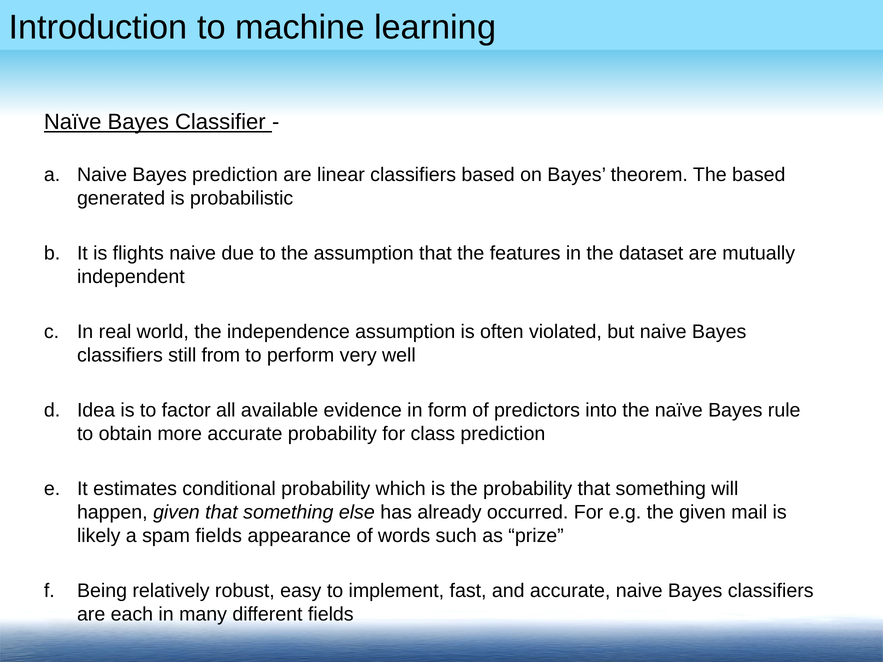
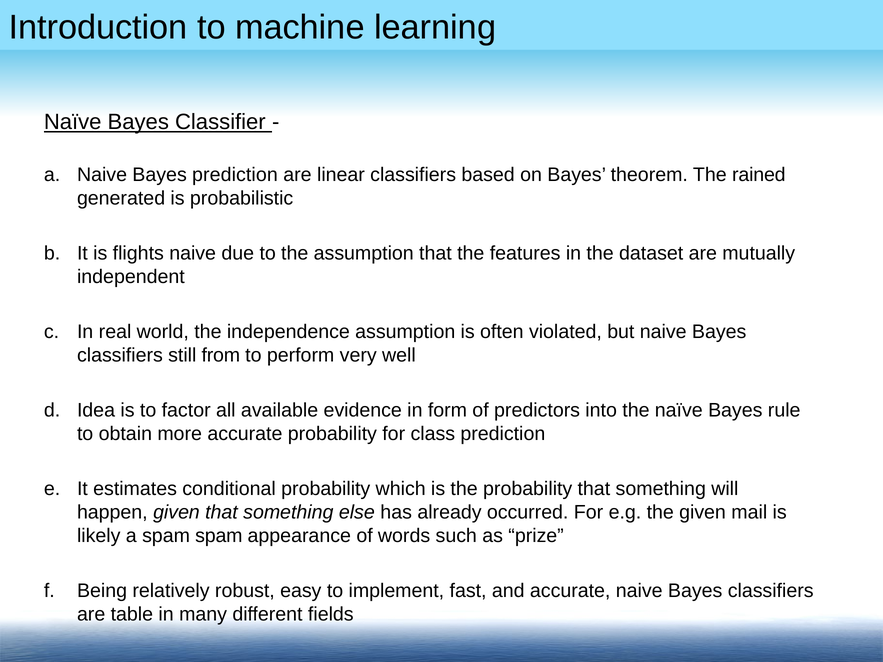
The based: based -> rained (759, 175)
spam ﬁelds: ﬁelds -> spam (219, 536)
each: each -> table (132, 614)
